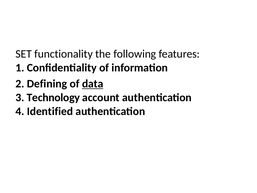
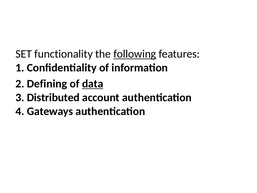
following underline: none -> present (135, 54)
Technology: Technology -> Distributed (53, 97)
Identified: Identified -> Gateways (50, 111)
